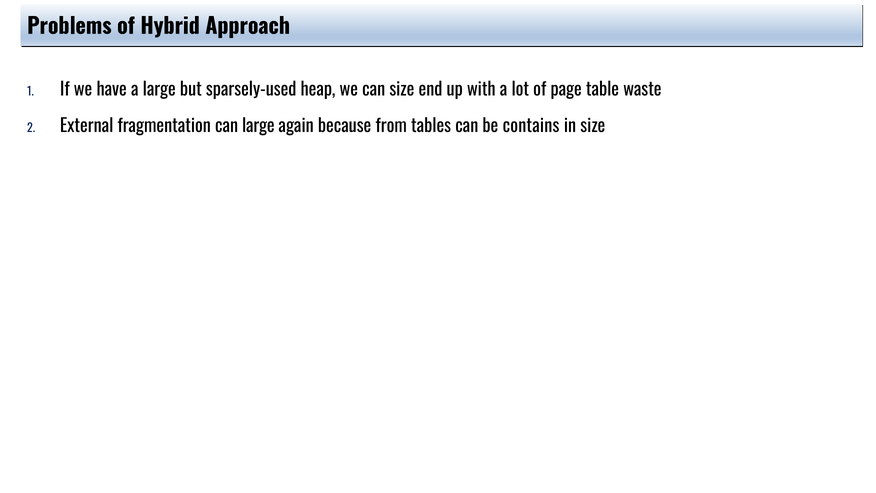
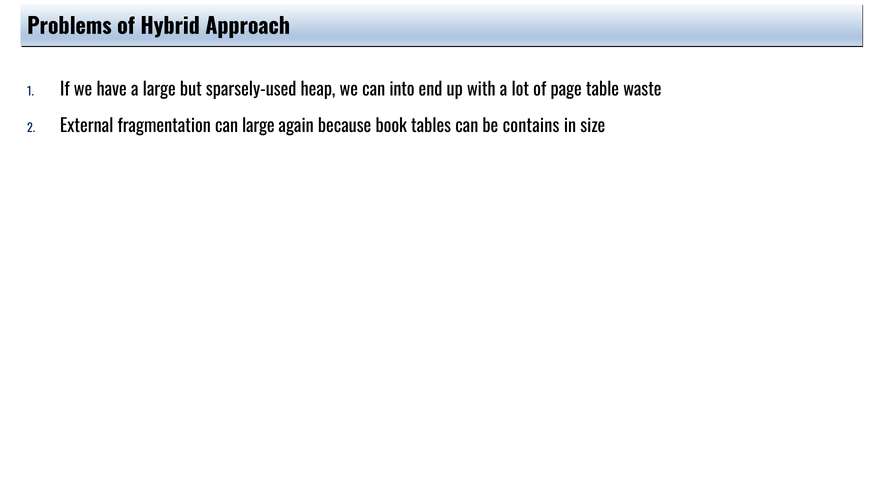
can size: size -> into (402, 90)
from: from -> book (391, 126)
